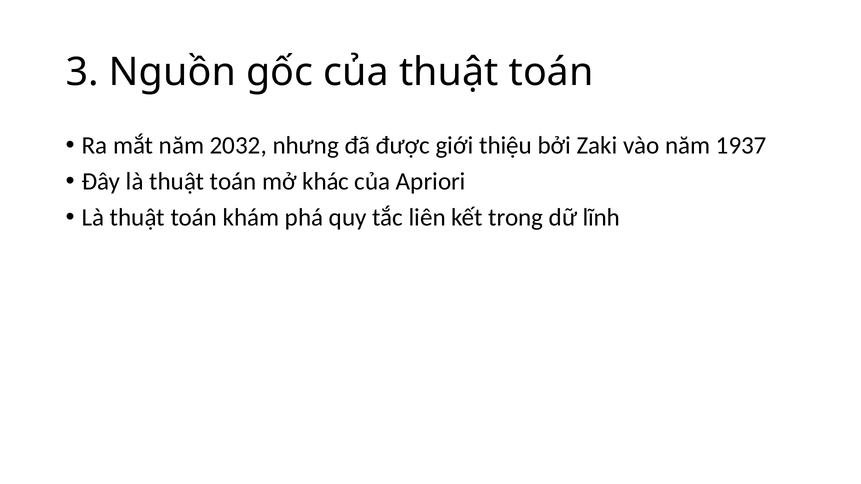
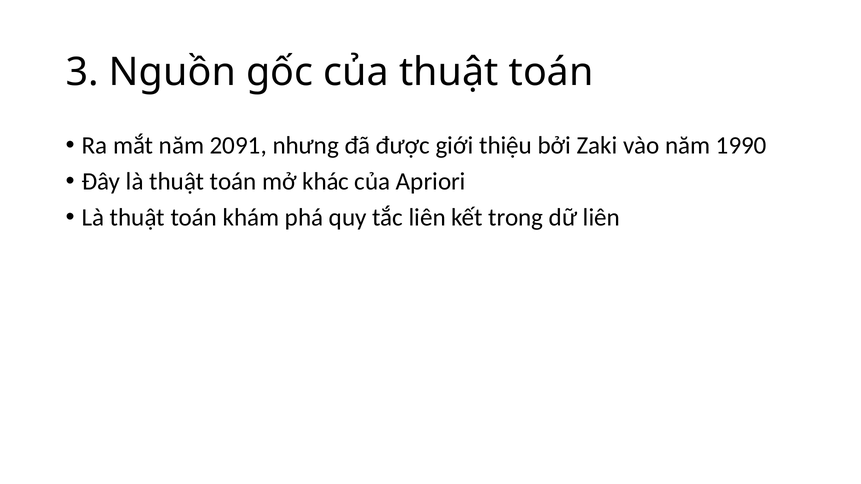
2032: 2032 -> 2091 (238, 146)
1937: 1937 -> 1990 (741, 146)
dữ lĩnh: lĩnh -> liên (601, 218)
